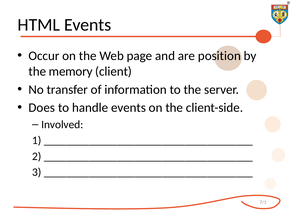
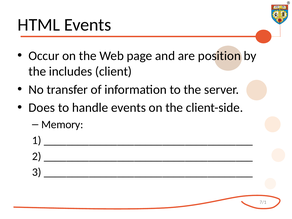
memory: memory -> includes (71, 71)
Involved: Involved -> Memory (62, 124)
